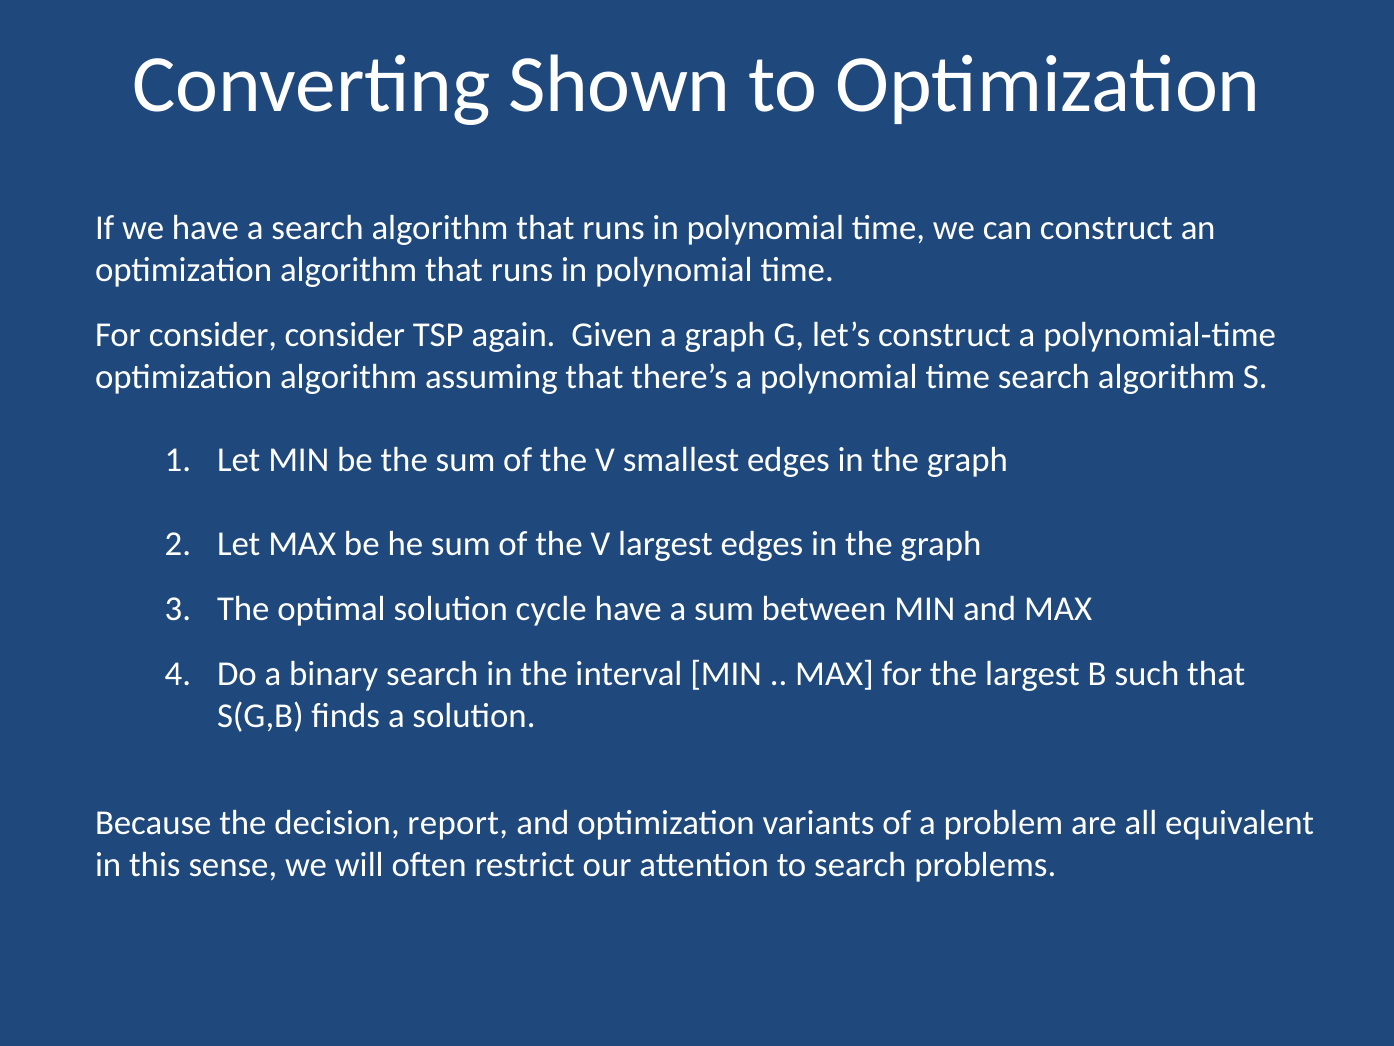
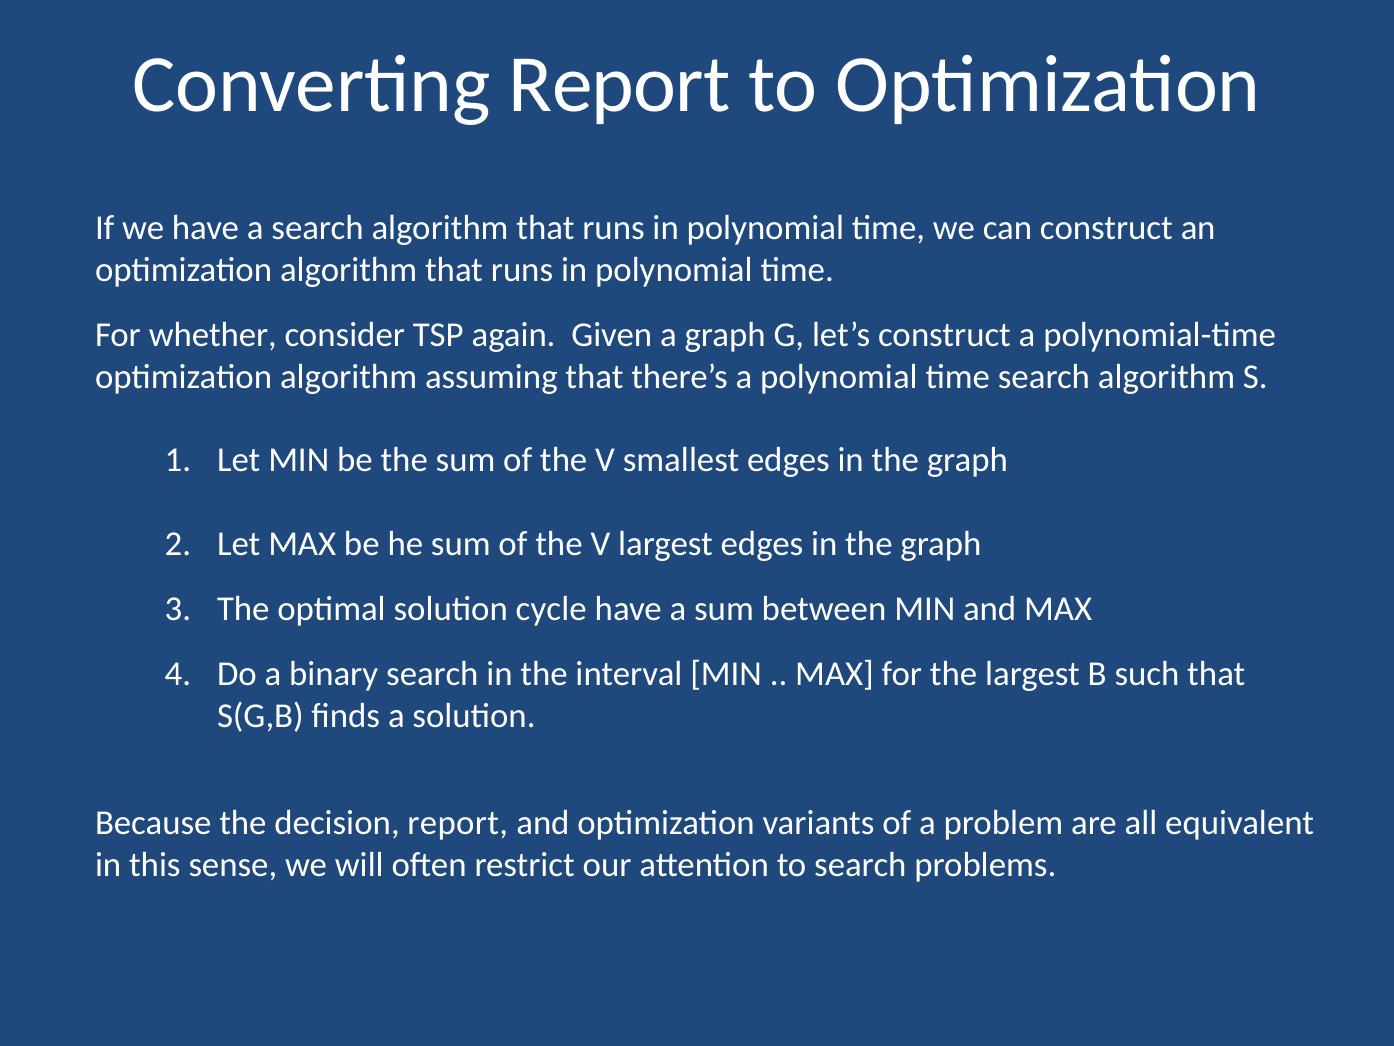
Converting Shown: Shown -> Report (620, 85)
For consider: consider -> whether (213, 335)
